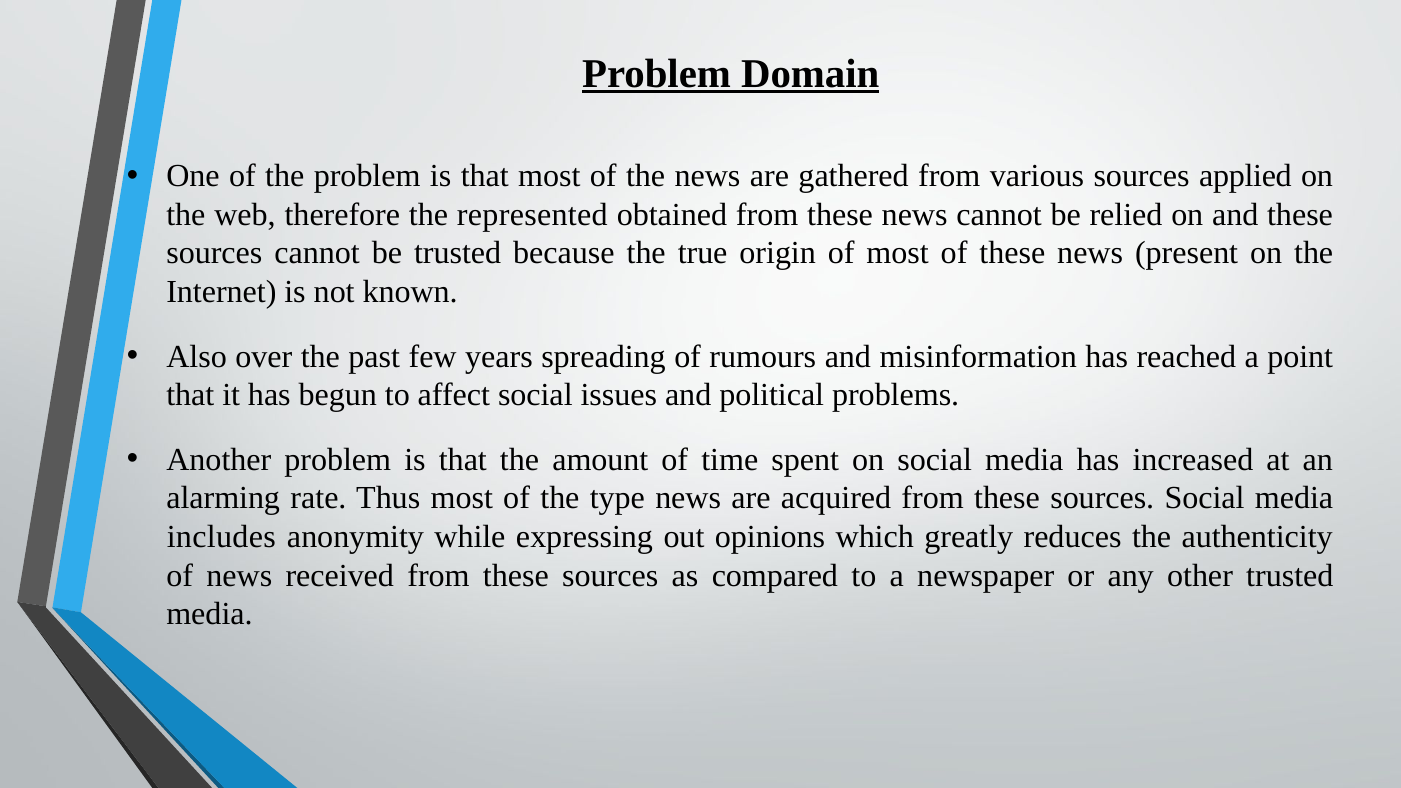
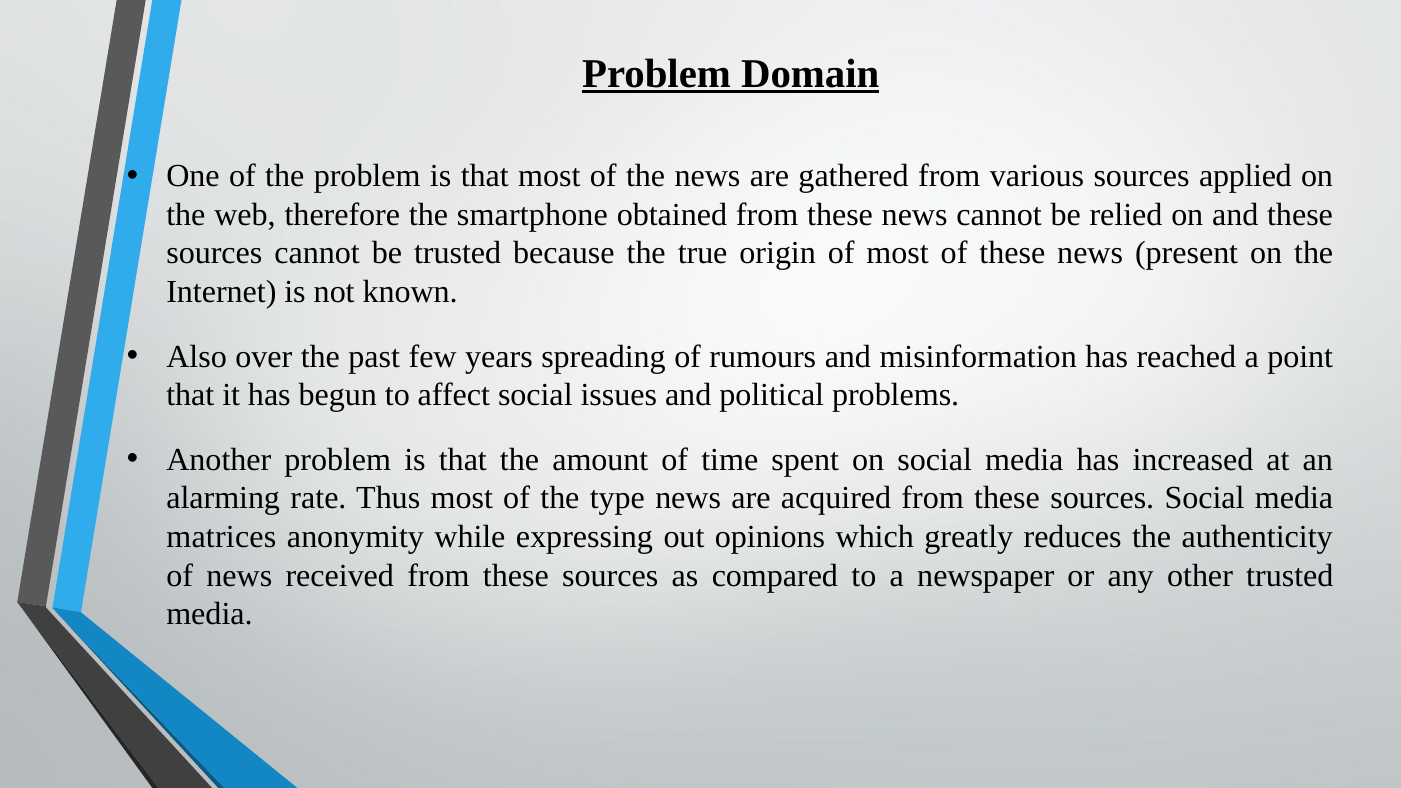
represented: represented -> smartphone (532, 215)
includes: includes -> matrices (221, 537)
